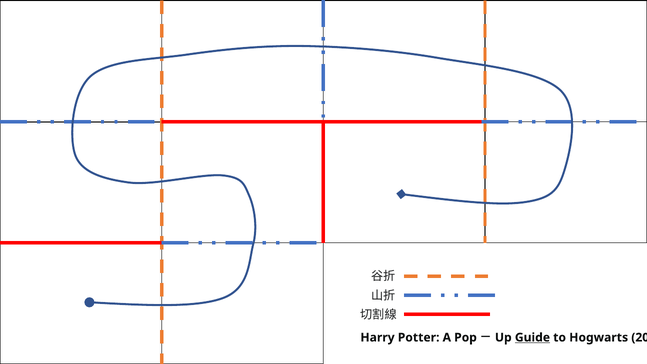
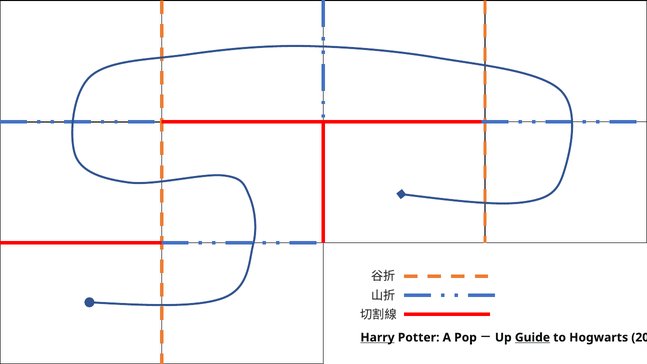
Harry underline: none -> present (377, 337)
